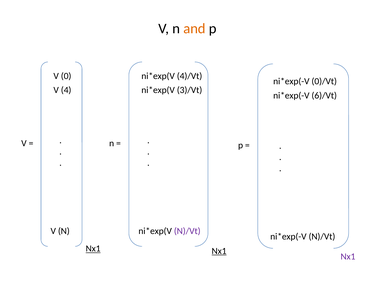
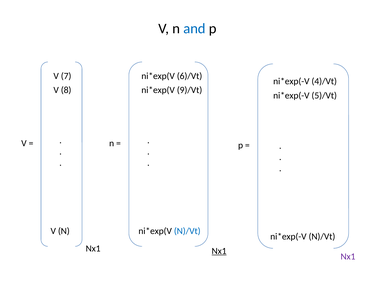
and colour: orange -> blue (194, 29)
0: 0 -> 7 (66, 76)
4)/Vt: 4)/Vt -> 6)/Vt (190, 76)
0)/Vt: 0)/Vt -> 4)/Vt (324, 81)
4: 4 -> 8 (66, 90)
3)/Vt: 3)/Vt -> 9)/Vt (190, 90)
6)/Vt: 6)/Vt -> 5)/Vt (324, 95)
N)/Vt colour: purple -> blue (187, 231)
Nx1 underline: present -> none (93, 249)
